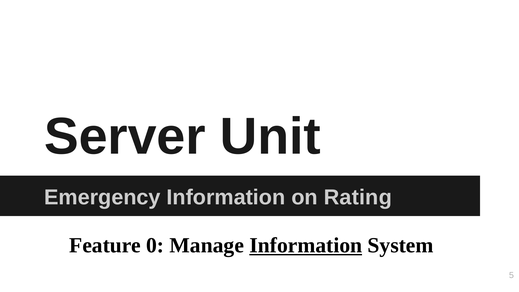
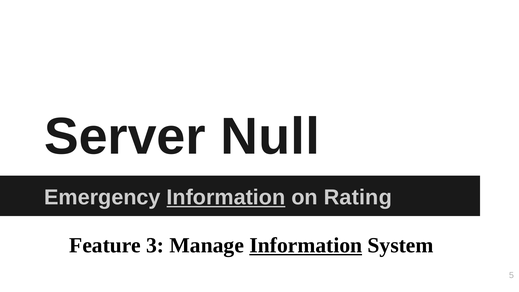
Unit: Unit -> Null (270, 137)
Information underline: none -> present (226, 197)
0: 0 -> 3 (155, 245)
